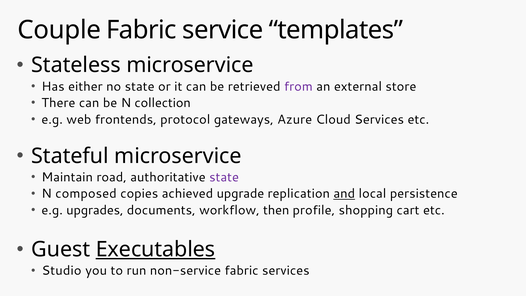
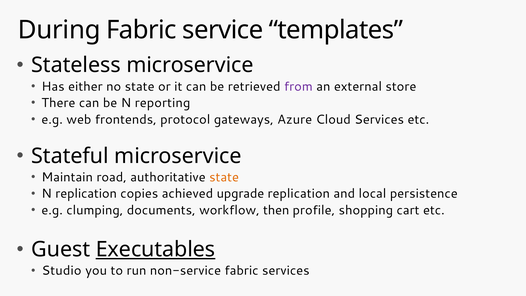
Couple: Couple -> During (59, 30)
collection: collection -> reporting (163, 103)
state colour: purple -> orange (224, 177)
N composed: composed -> replication (86, 194)
and underline: present -> none (344, 194)
upgrades: upgrades -> clumping (95, 210)
